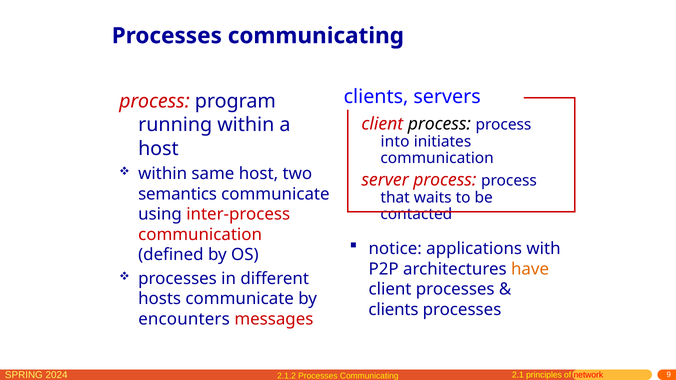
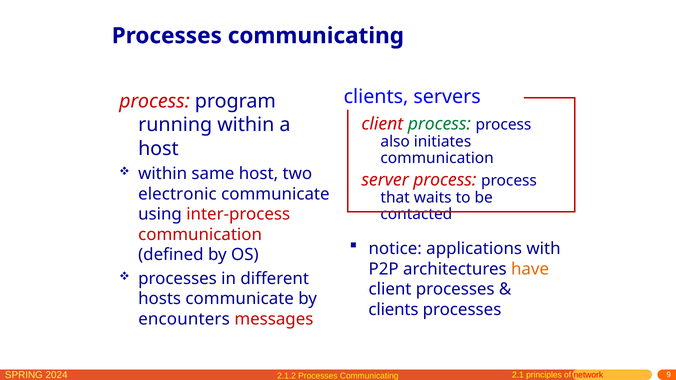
process colour: black -> green (439, 124)
into: into -> also (395, 142)
semantics: semantics -> electronic (177, 194)
